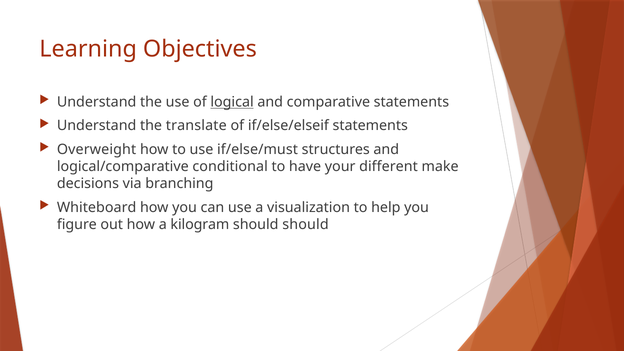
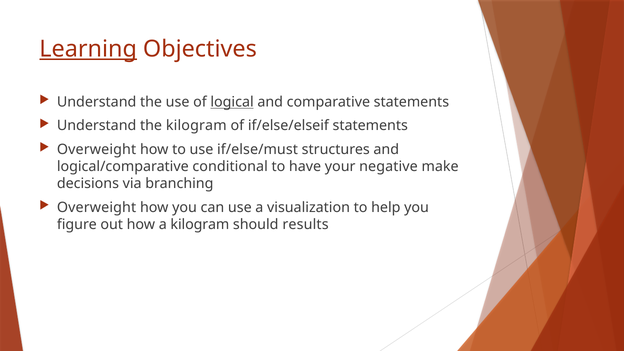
Learning underline: none -> present (88, 49)
the translate: translate -> kilogram (196, 126)
different: different -> negative (388, 167)
Whiteboard: Whiteboard -> Overweight (97, 207)
should should: should -> results (306, 224)
